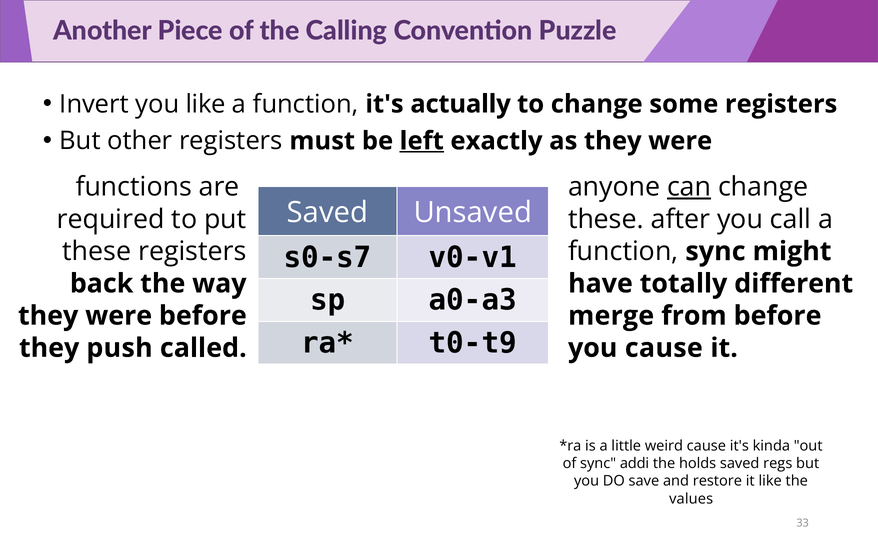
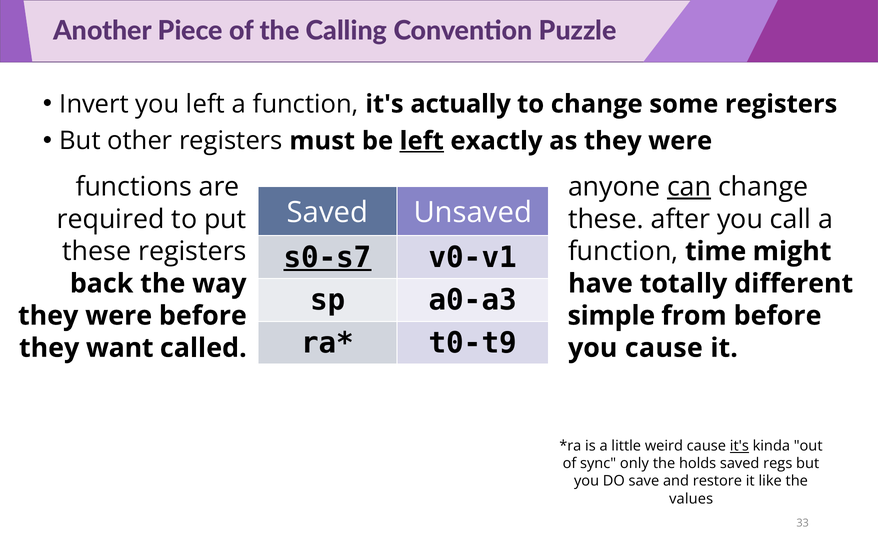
you like: like -> left (206, 104)
function sync: sync -> time (716, 251)
s0-s7 underline: none -> present (328, 257)
merge: merge -> simple (611, 316)
push: push -> want (120, 348)
it's underline: none -> present (739, 446)
addi: addi -> only (634, 463)
